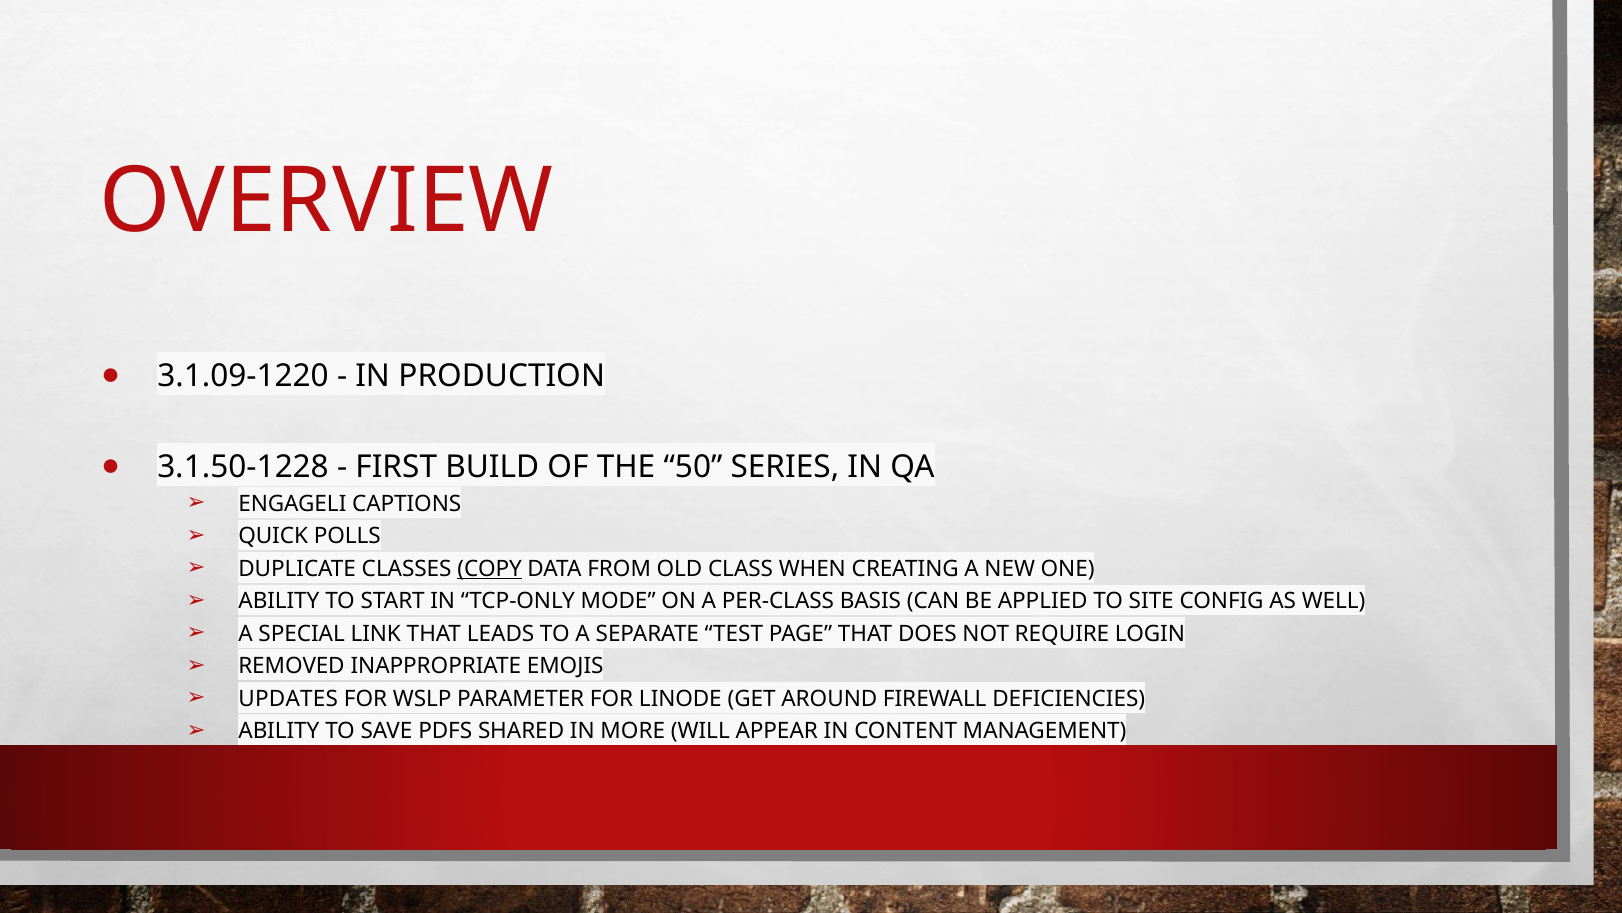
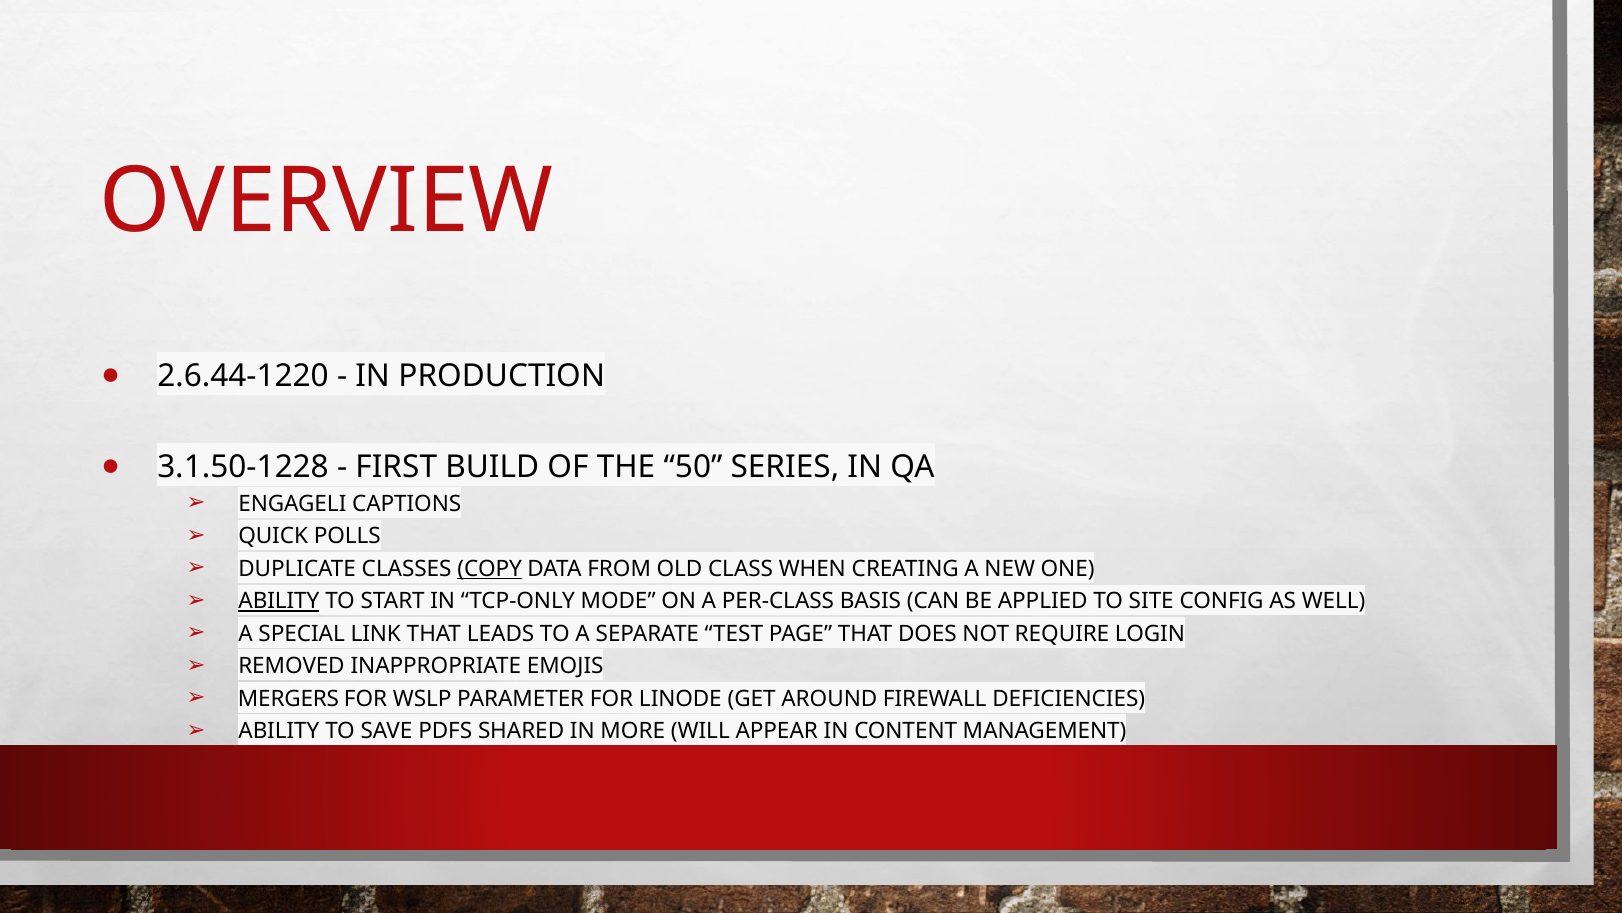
3.1.09-1220: 3.1.09-1220 -> 2.6.44-1220 (243, 375)
ABILITY underline: none -> present (279, 601)
UPDATES: UPDATES -> MERGERS (288, 698)
